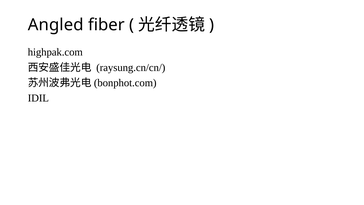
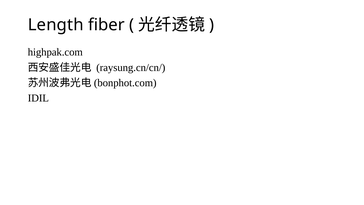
Angled: Angled -> Length (56, 25)
